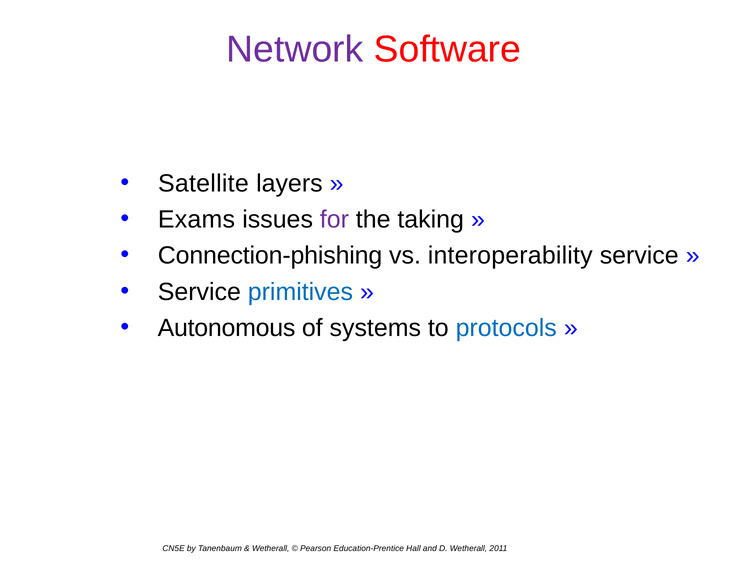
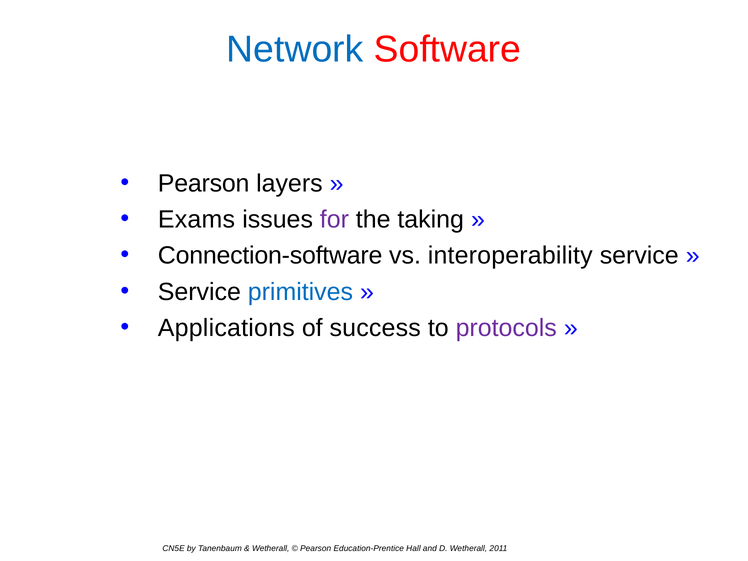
Network colour: purple -> blue (295, 49)
Satellite: Satellite -> Pearson (204, 183)
Connection-phishing: Connection-phishing -> Connection-software (270, 256)
Autonomous: Autonomous -> Applications (226, 328)
systems: systems -> success (375, 328)
protocols colour: blue -> purple (506, 328)
